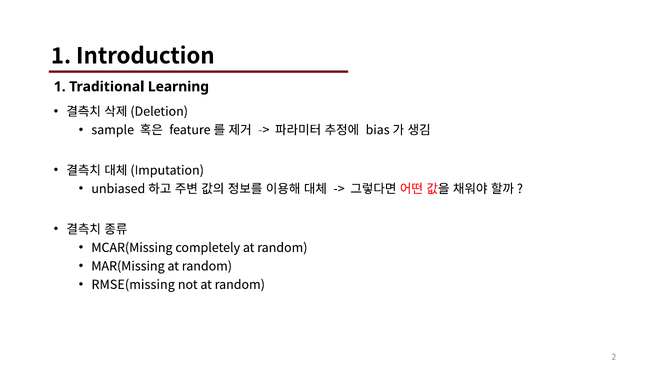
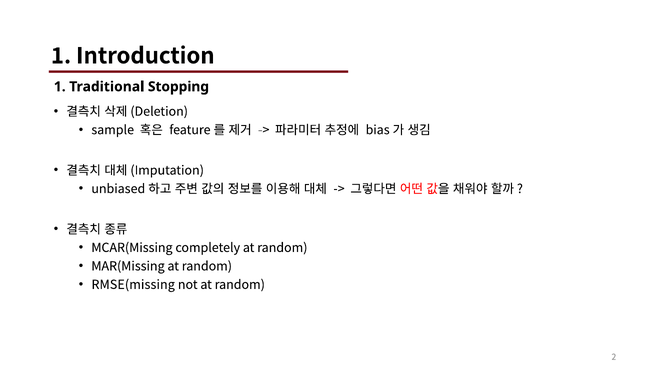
Learning: Learning -> Stopping (178, 87)
